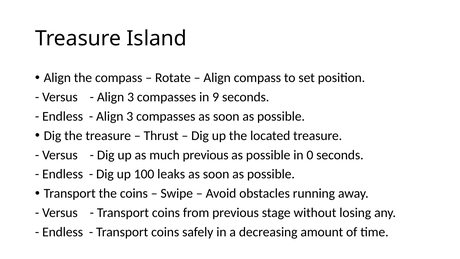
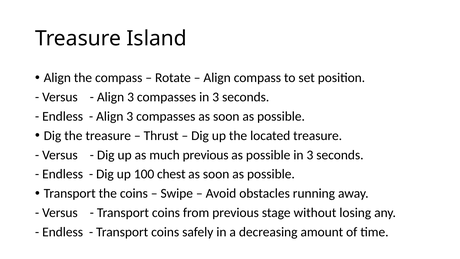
compasses in 9: 9 -> 3 (216, 97)
possible in 0: 0 -> 3 (310, 155)
leaks: leaks -> chest (171, 174)
